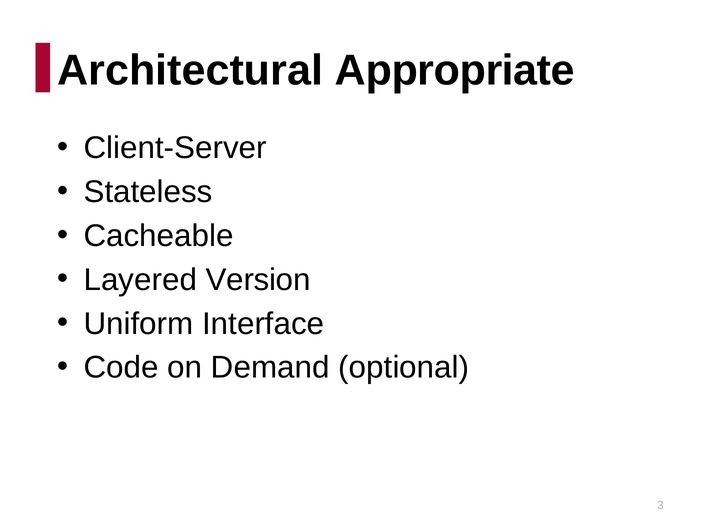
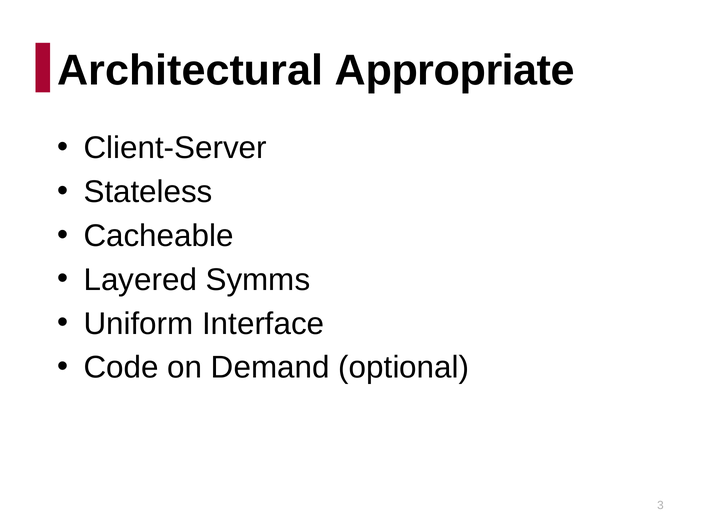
Version: Version -> Symms (258, 280)
